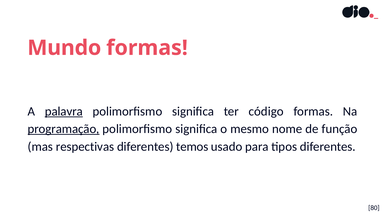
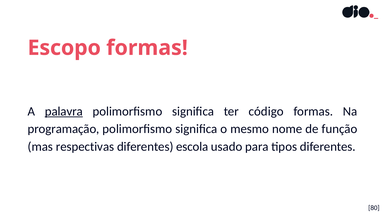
Mundo: Mundo -> Escopo (64, 48)
programação underline: present -> none (64, 129)
temos: temos -> escola (192, 147)
